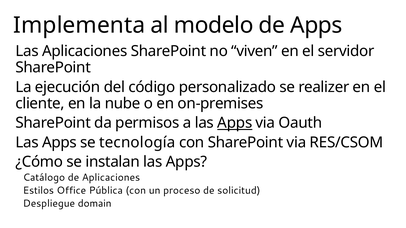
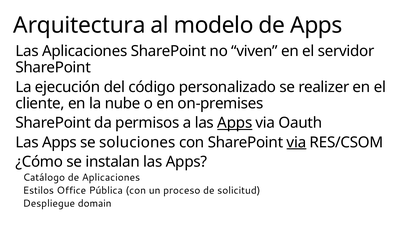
Implementa: Implementa -> Arquitectura (79, 25)
tecnología: tecnología -> soluciones (137, 143)
via underline: none -> present (297, 143)
